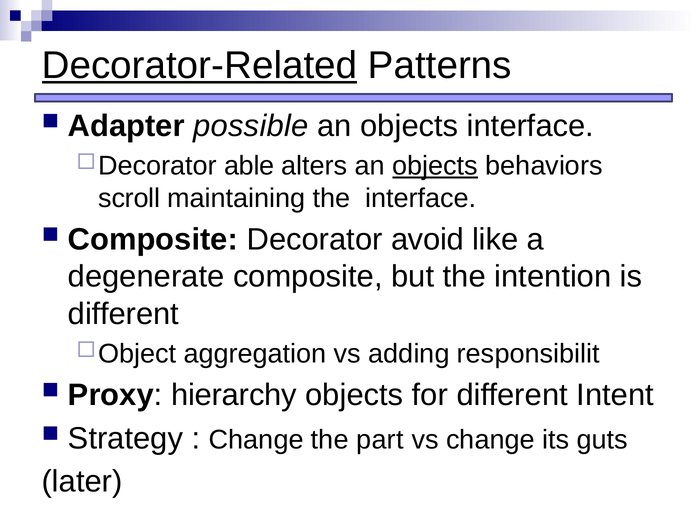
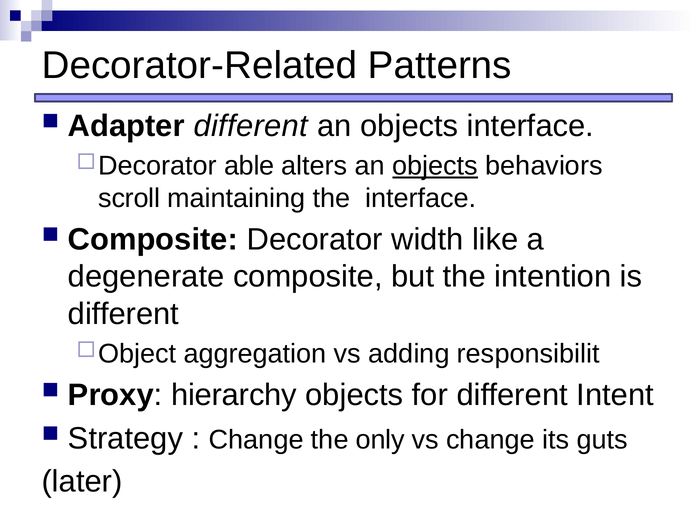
Decorator-Related underline: present -> none (199, 65)
Adapter possible: possible -> different (251, 126)
avoid: avoid -> width (427, 240)
part: part -> only (380, 440)
